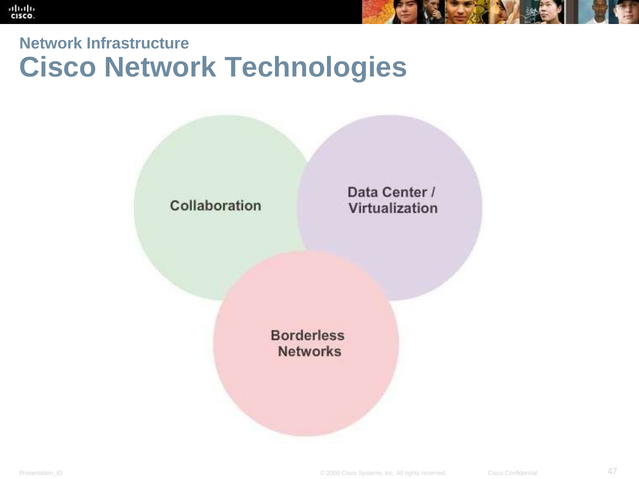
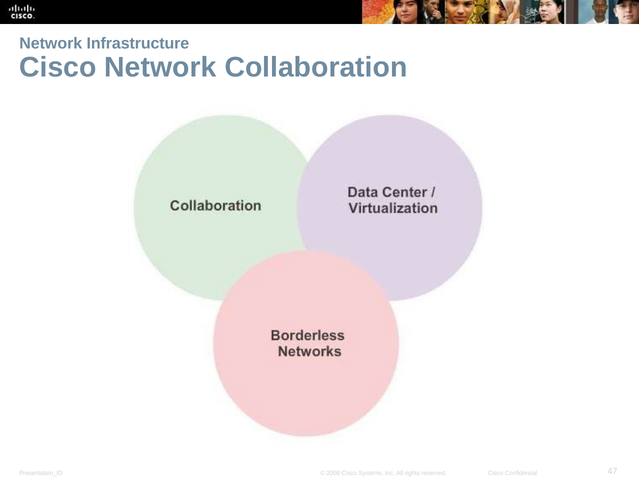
Technologies: Technologies -> Collaboration (316, 67)
